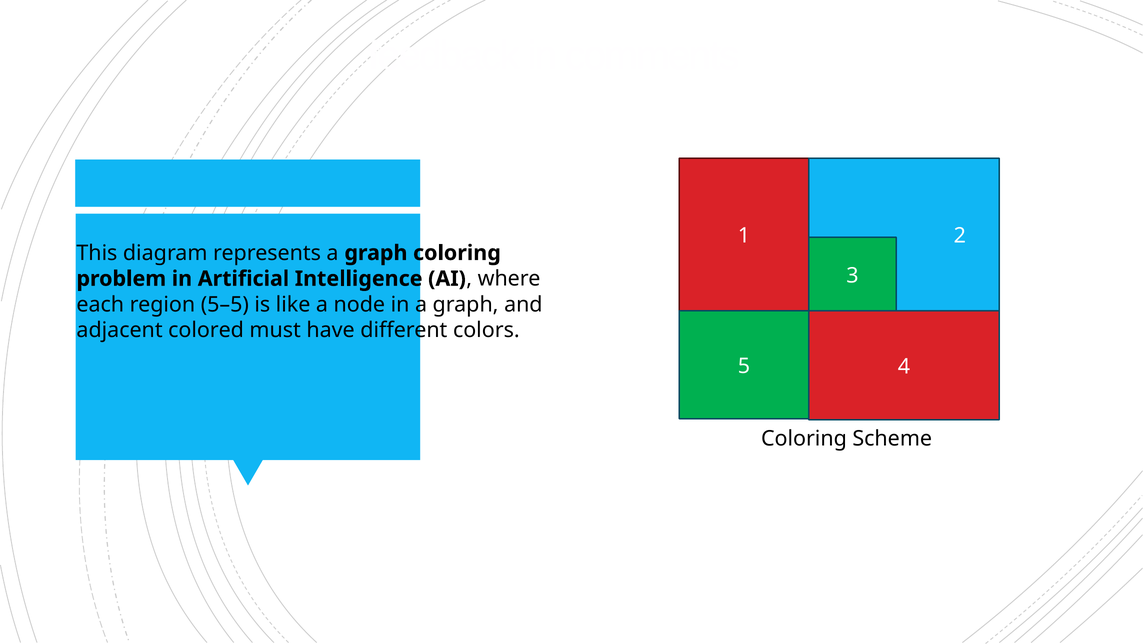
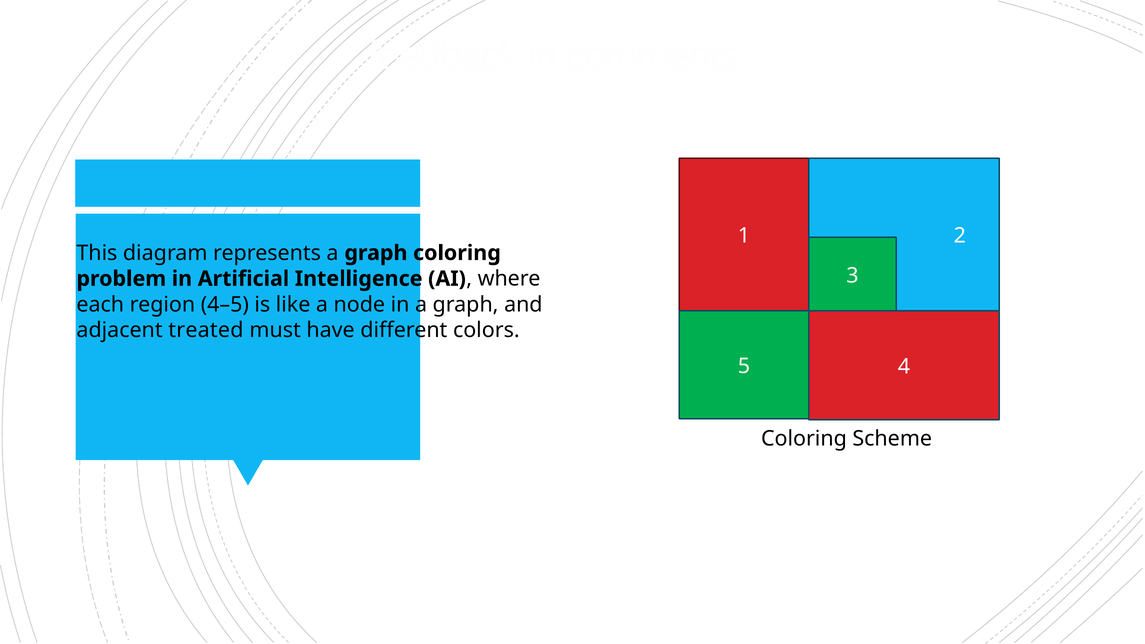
5–5: 5–5 -> 4–5 (225, 305)
colored: colored -> treated (206, 330)
